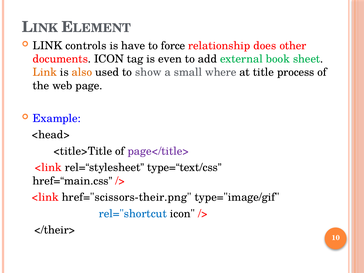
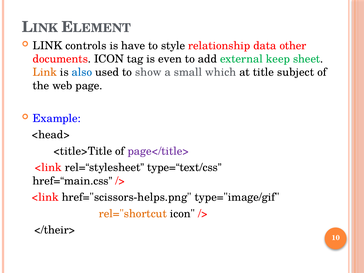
force: force -> style (173, 46)
does: does -> data (265, 46)
book: book -> keep (278, 59)
also colour: orange -> blue (82, 72)
where: where -> which (221, 72)
process: process -> subject (296, 72)
href="scissors-their.png: href="scissors-their.png -> href="scissors-helps.png (127, 197)
rel="shortcut colour: blue -> orange (133, 214)
